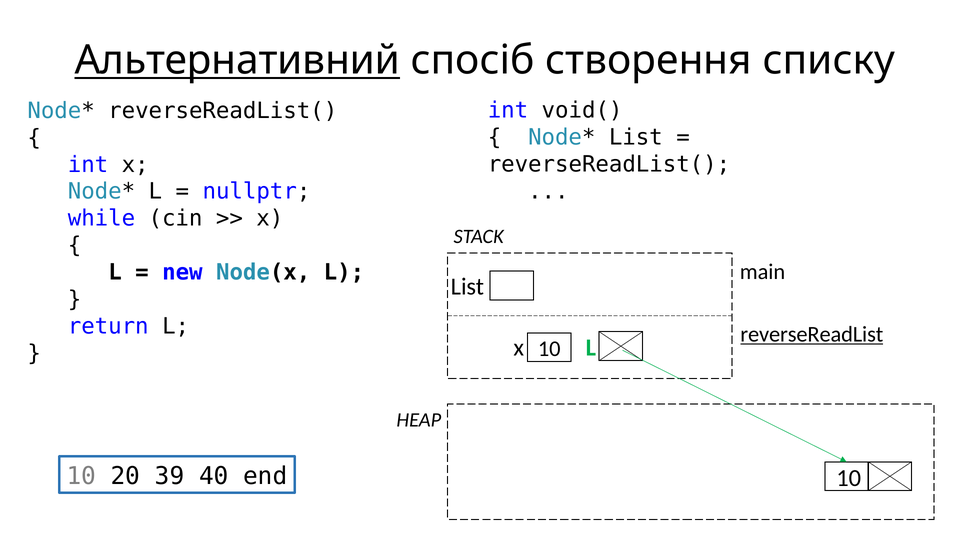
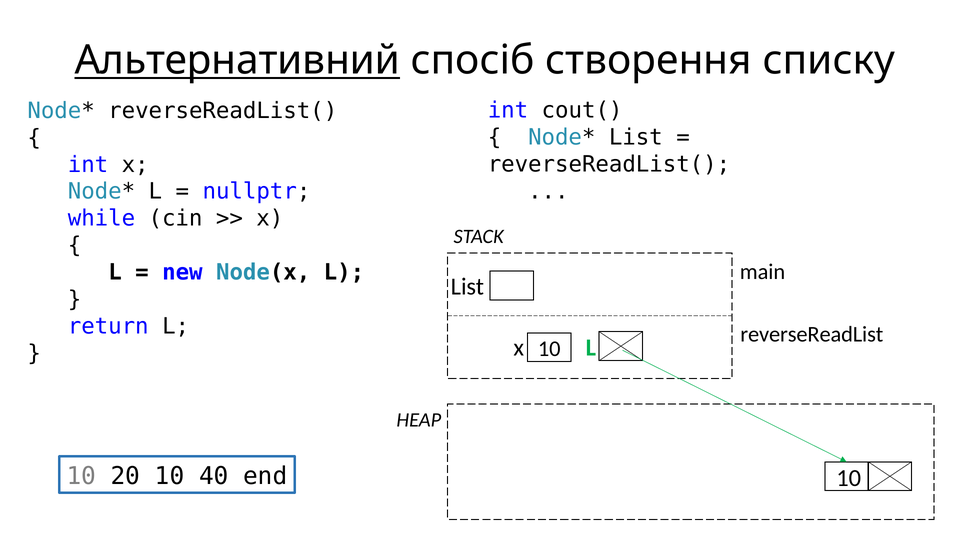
void(: void( -> cout( (582, 110)
reverseReadList underline: present -> none (812, 334)
20 39: 39 -> 10 (170, 476)
